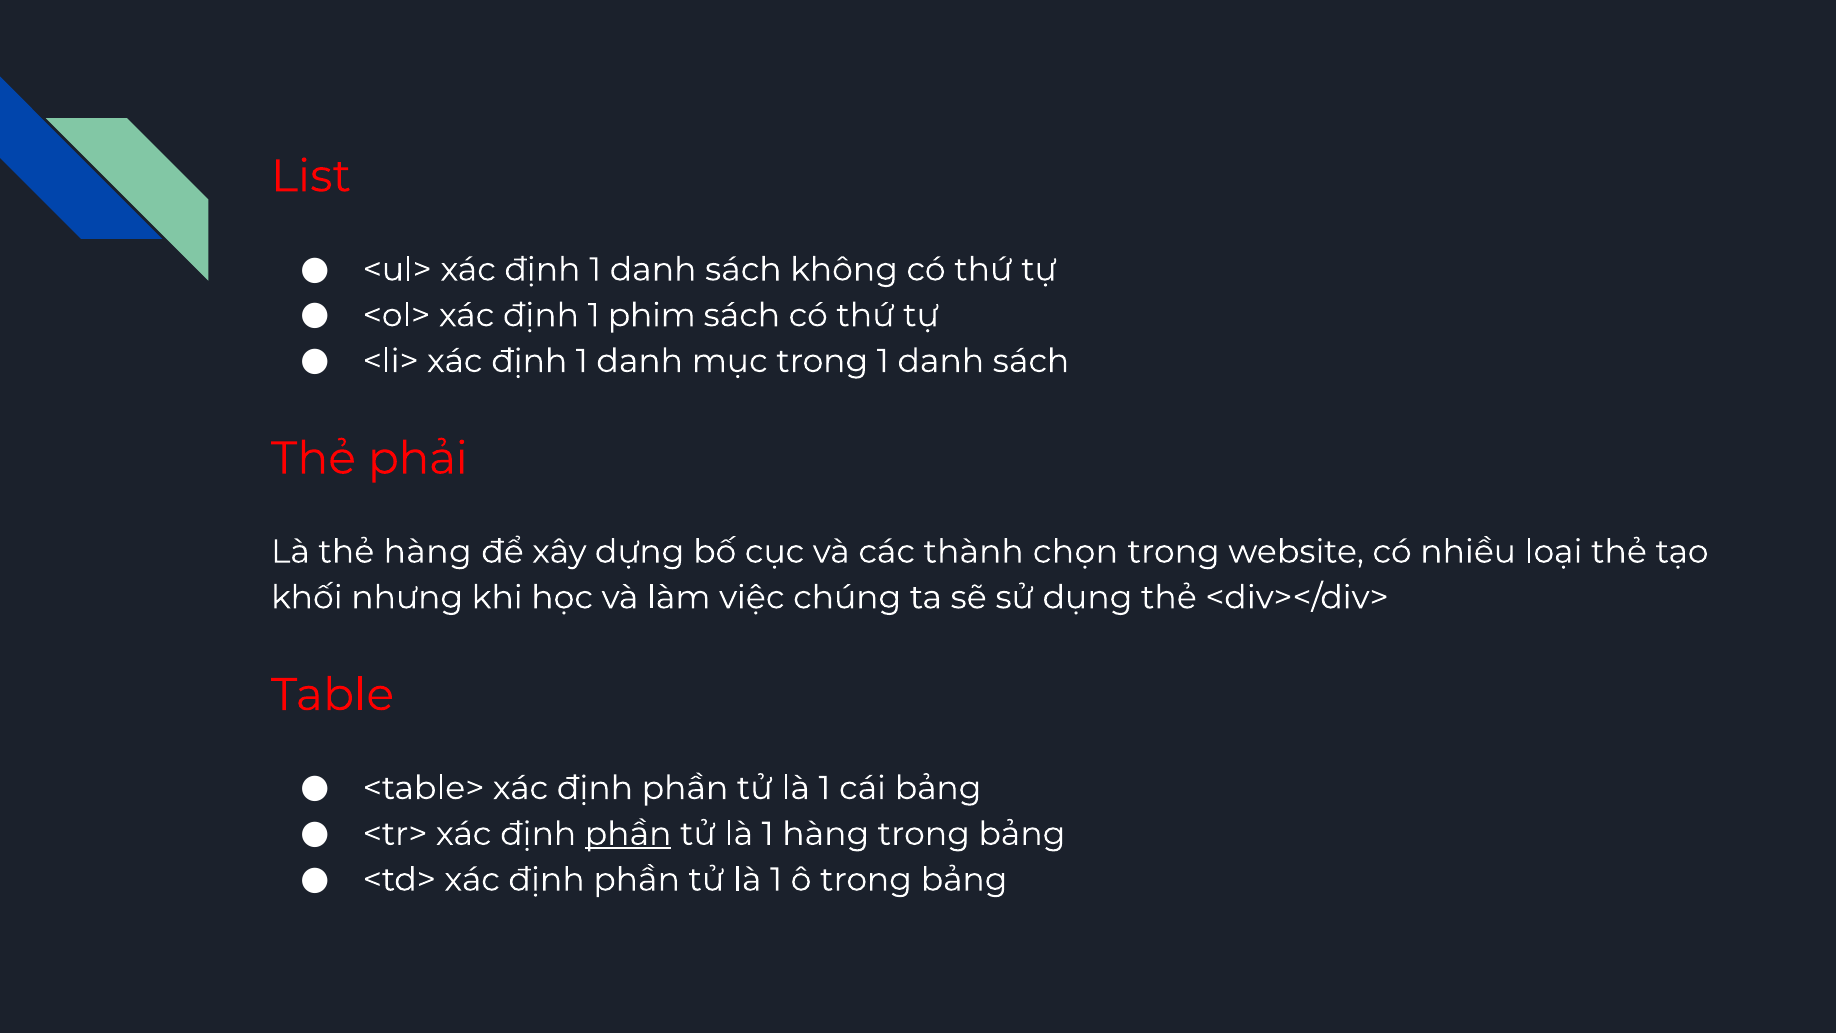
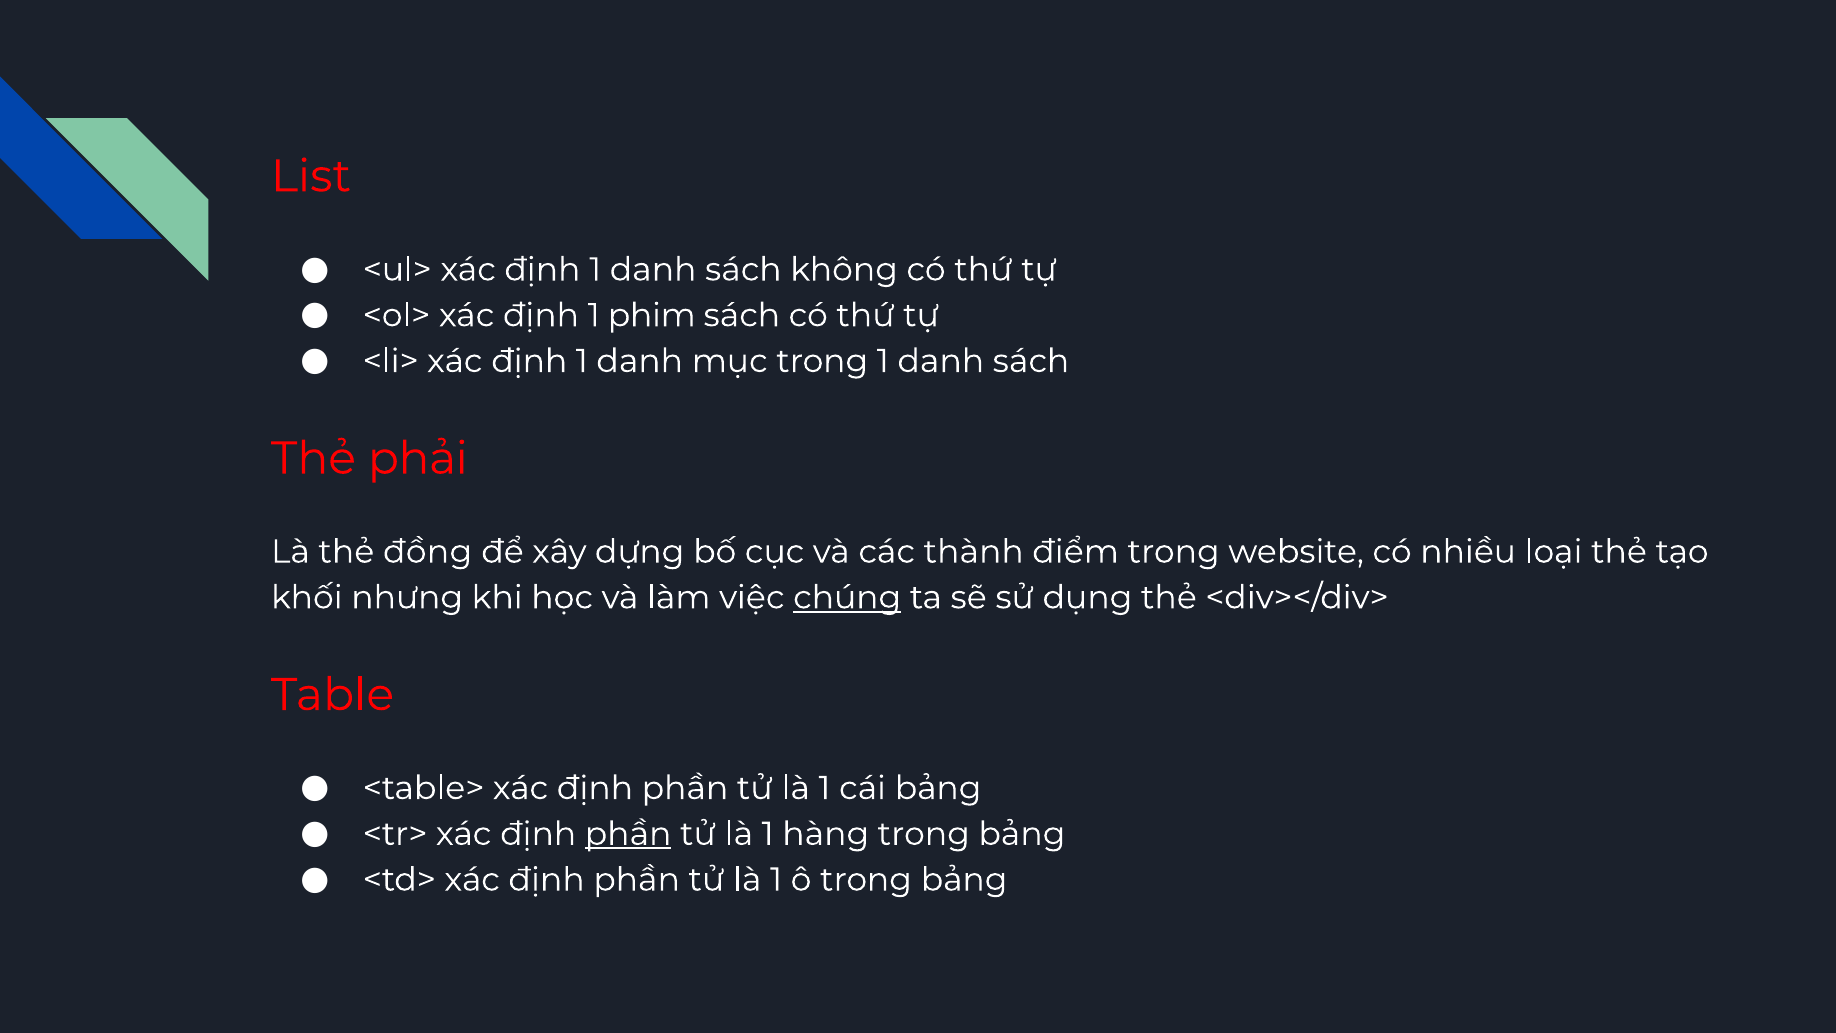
thẻ hàng: hàng -> đồng (428, 552)
chọn: chọn -> điểm (1076, 552)
chúng underline: none -> present (847, 597)
